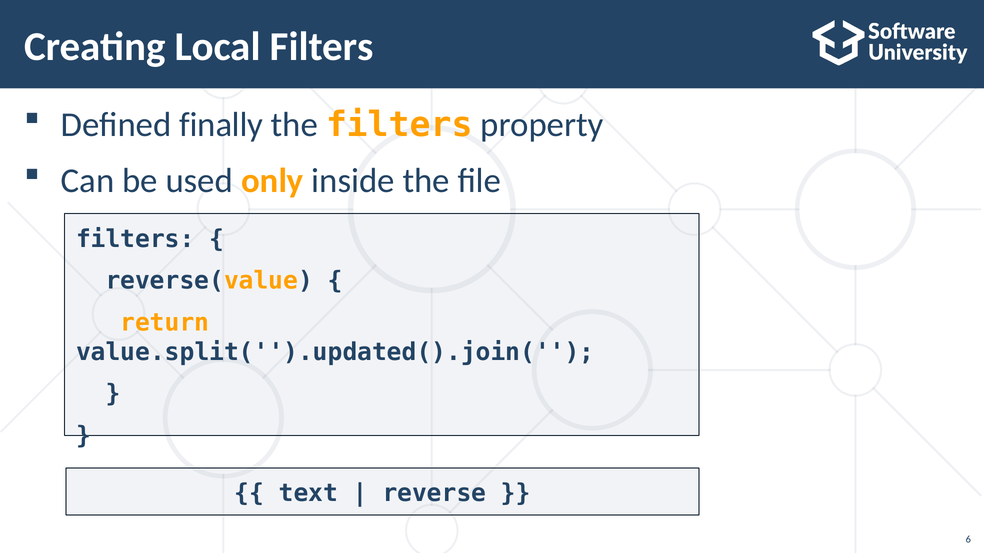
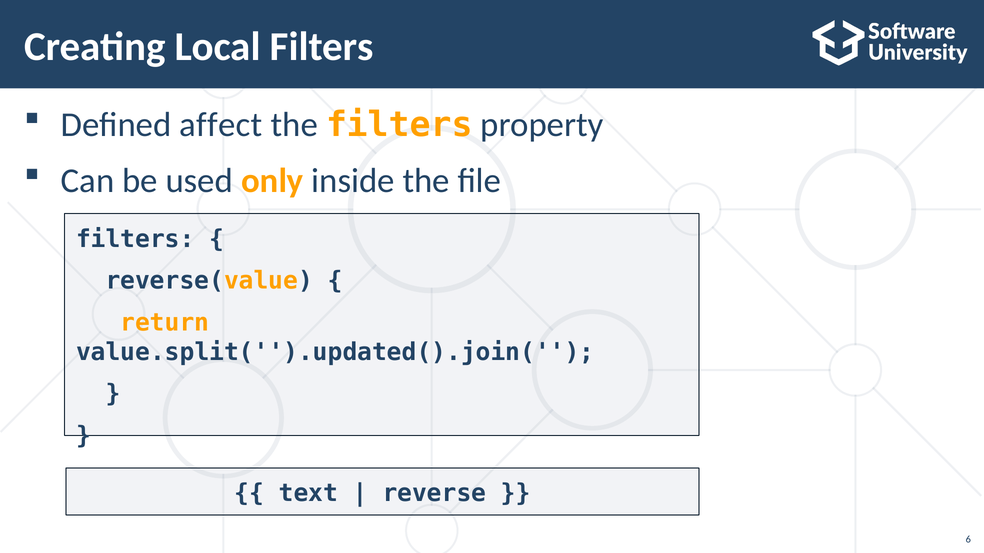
finally: finally -> affect (221, 125)
